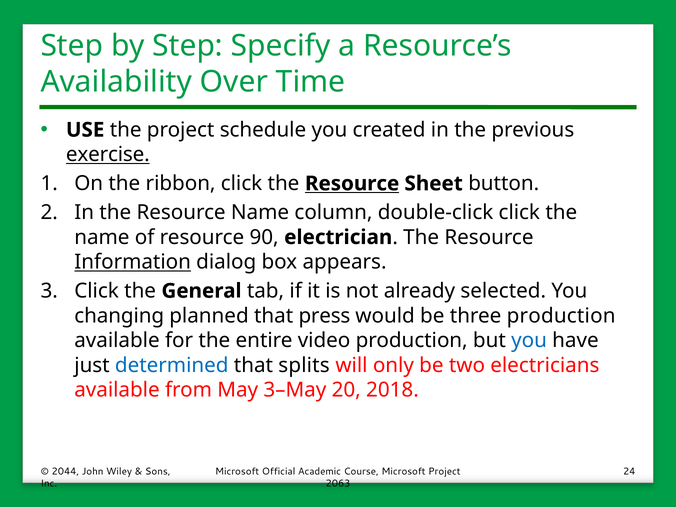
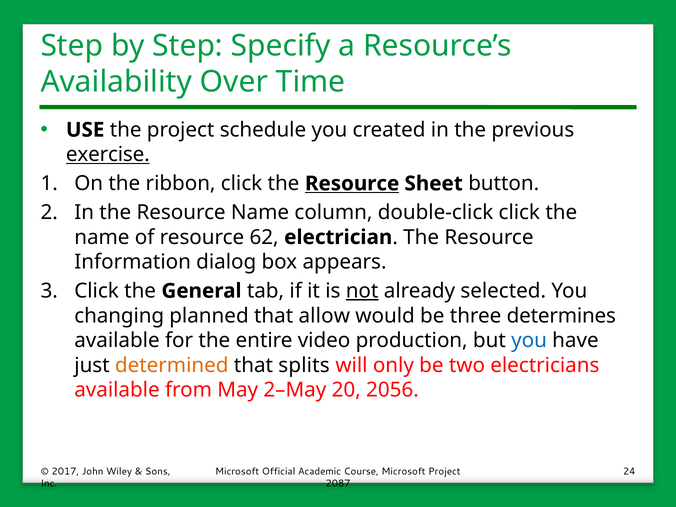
90: 90 -> 62 (264, 237)
Information underline: present -> none (133, 262)
not underline: none -> present (362, 291)
press: press -> allow (324, 316)
three production: production -> determines (561, 316)
determined colour: blue -> orange (172, 365)
3–May: 3–May -> 2–May (295, 390)
2018: 2018 -> 2056 (392, 390)
2044: 2044 -> 2017 (65, 472)
2063: 2063 -> 2087 (338, 483)
